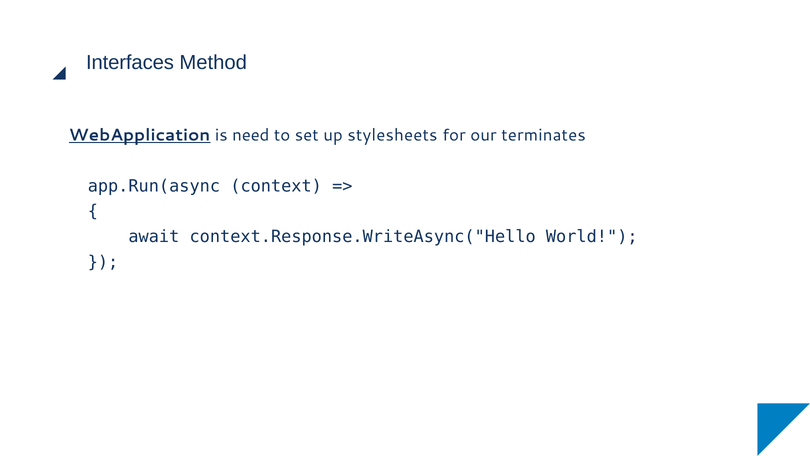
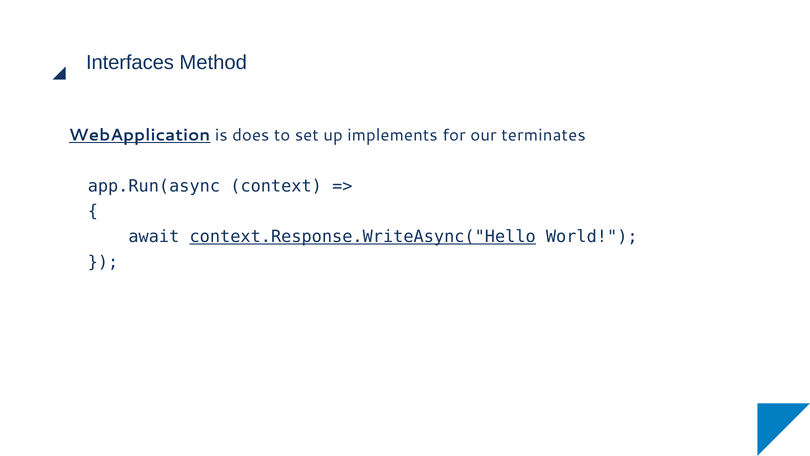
need: need -> does (251, 135)
stylesheets: stylesheets -> implements (393, 135)
context.Response.WriteAsync("Hello underline: none -> present (363, 236)
